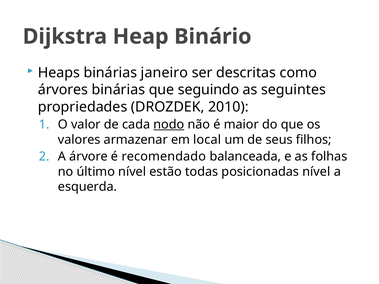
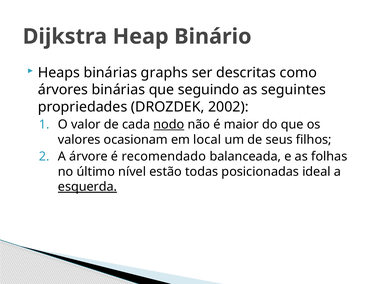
janeiro: janeiro -> graphs (164, 73)
2010: 2010 -> 2002 (228, 107)
armazenar: armazenar -> ocasionam (136, 140)
posicionadas nível: nível -> ideal (316, 172)
esquerda underline: none -> present (87, 187)
